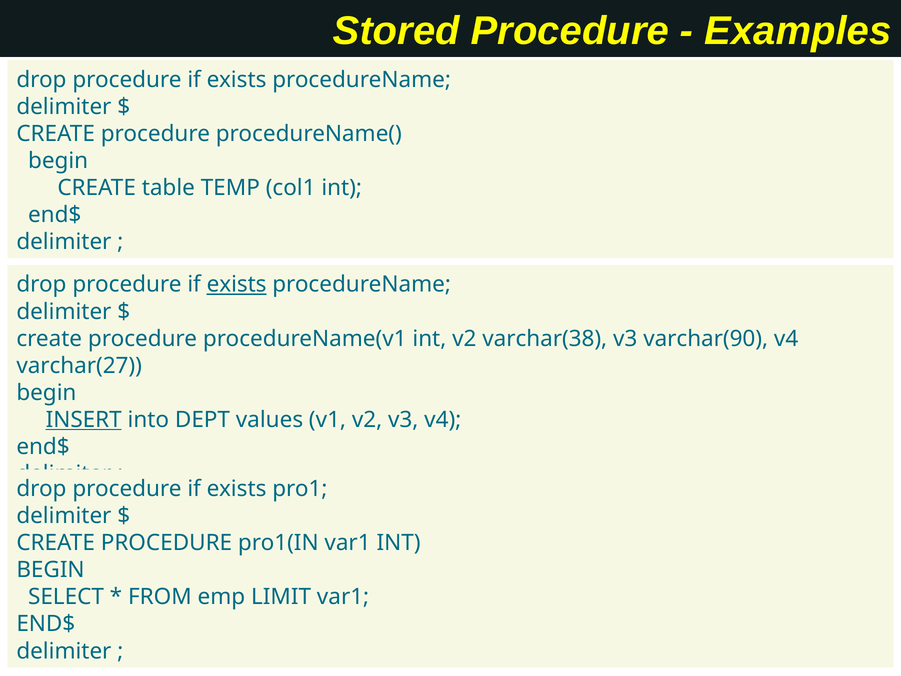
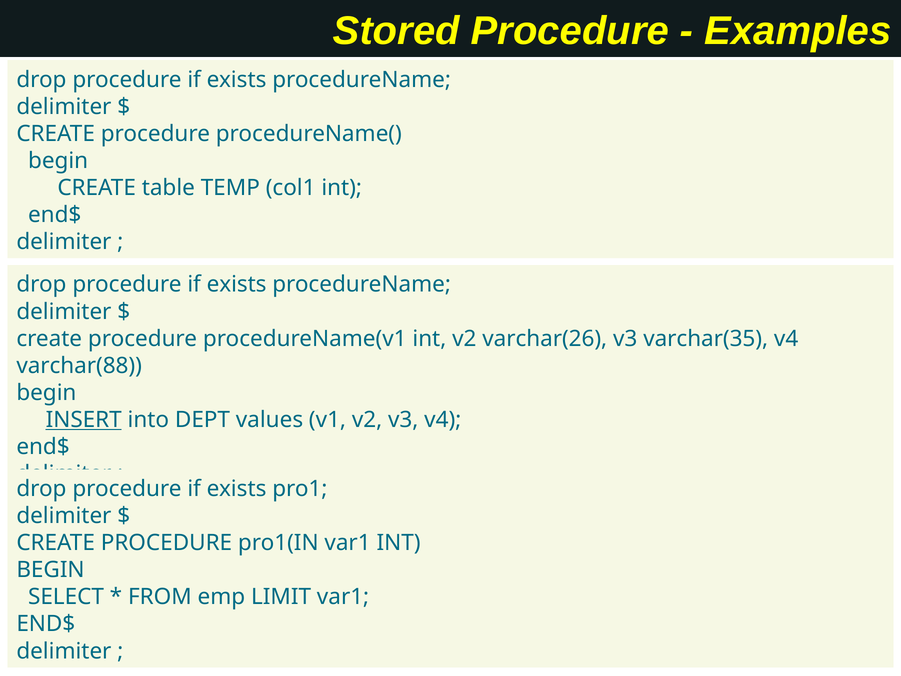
exists underline: present -> none (237, 284)
varchar(38: varchar(38 -> varchar(26 (545, 338)
varchar(90: varchar(90 -> varchar(35 (706, 338)
varchar(27: varchar(27 -> varchar(88 (79, 366)
